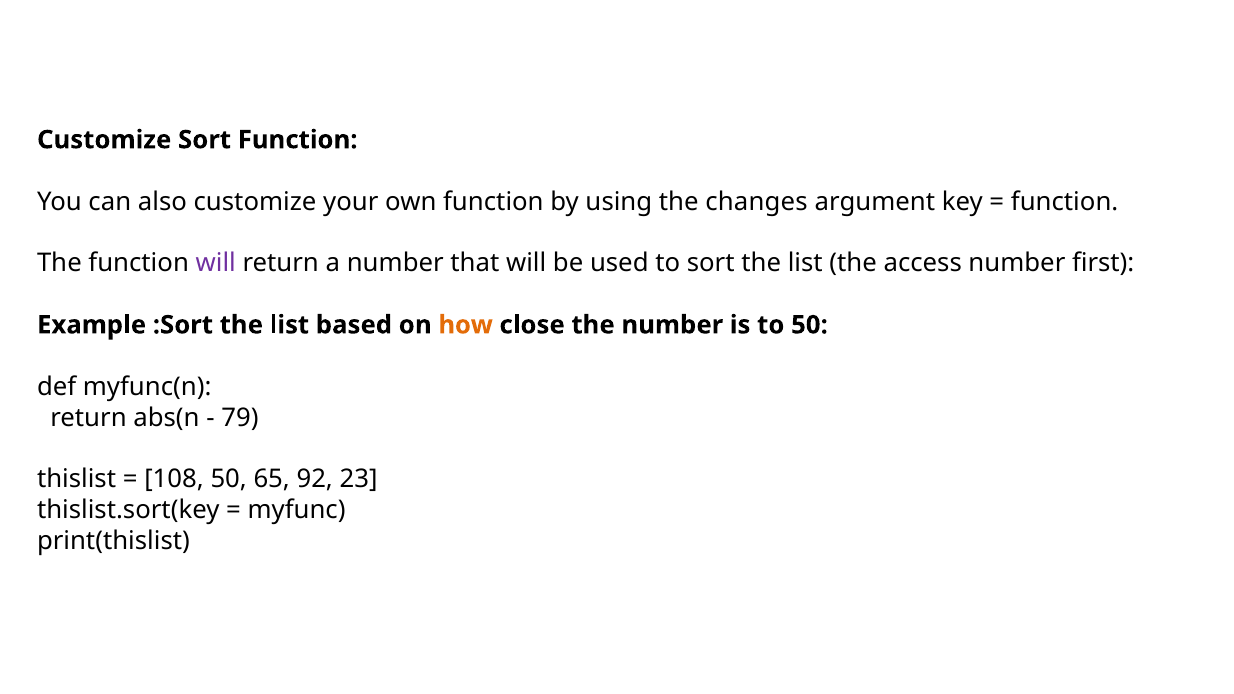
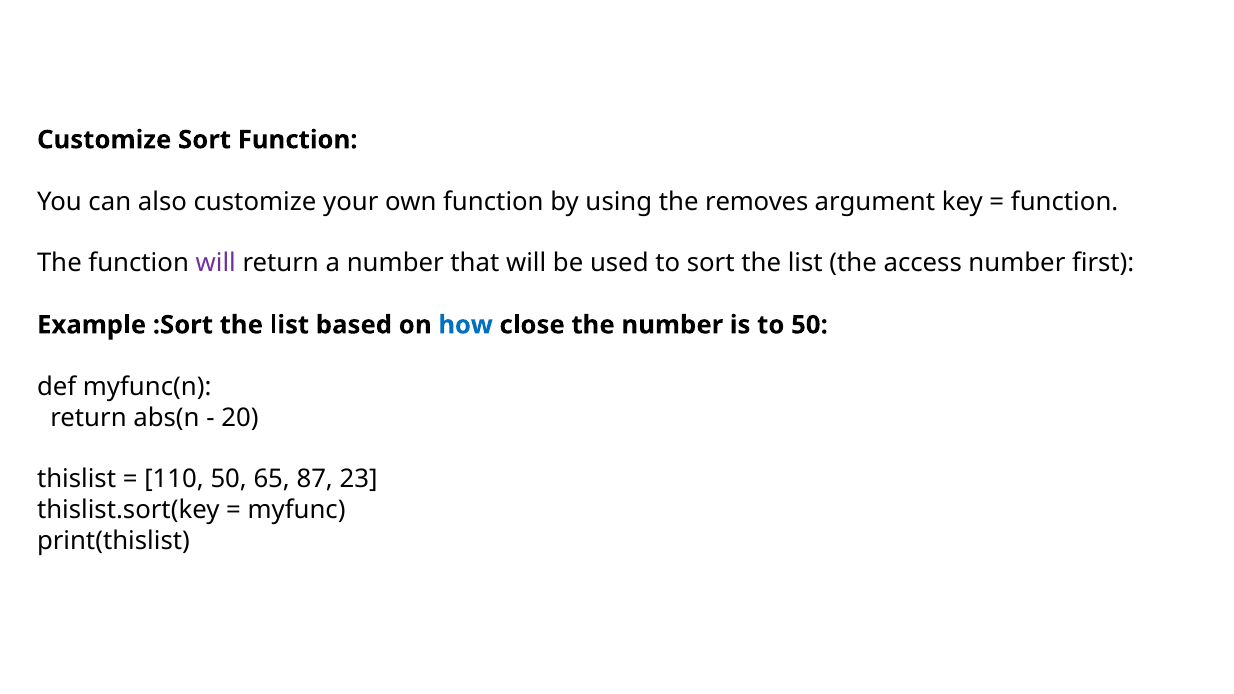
changes: changes -> removes (757, 202)
how colour: orange -> blue (466, 325)
79: 79 -> 20 (240, 418)
108: 108 -> 110 (174, 479)
92: 92 -> 87 (315, 479)
